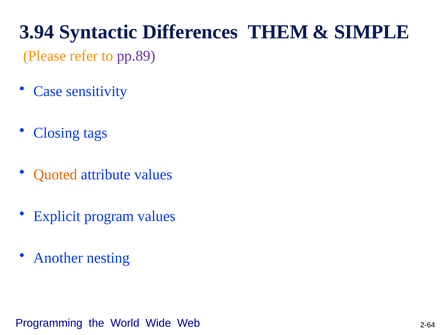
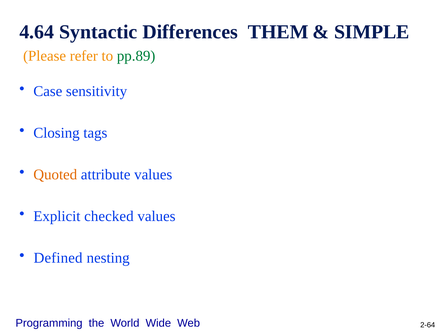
3.94: 3.94 -> 4.64 (37, 32)
pp.89 colour: purple -> green (136, 56)
program: program -> checked (109, 217)
Another: Another -> Defined (58, 258)
